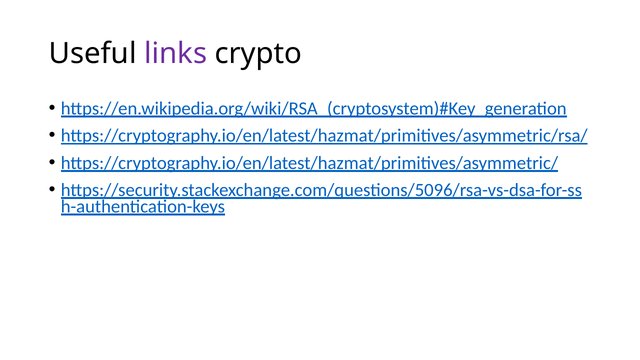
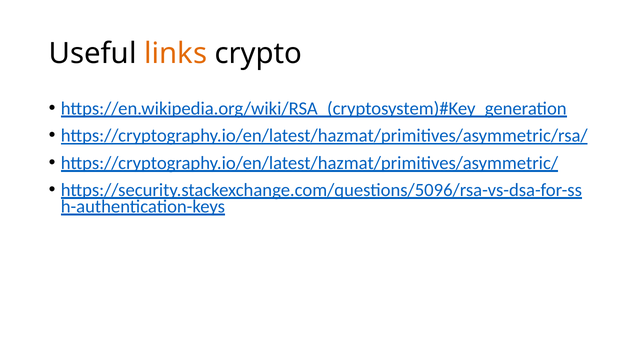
links colour: purple -> orange (176, 54)
